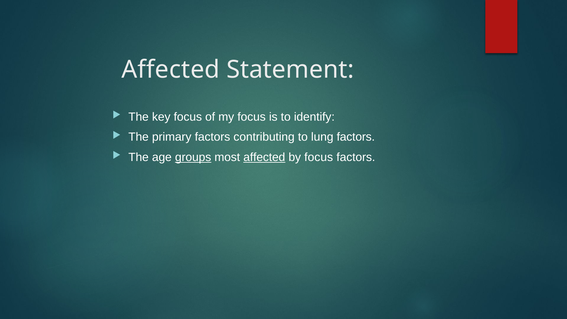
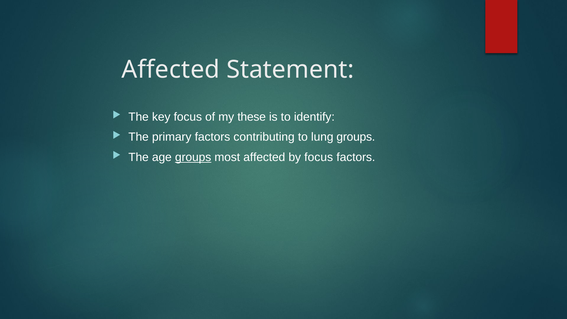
my focus: focus -> these (252, 117)
lung factors: factors -> groups (356, 137)
affected underline: present -> none (264, 157)
